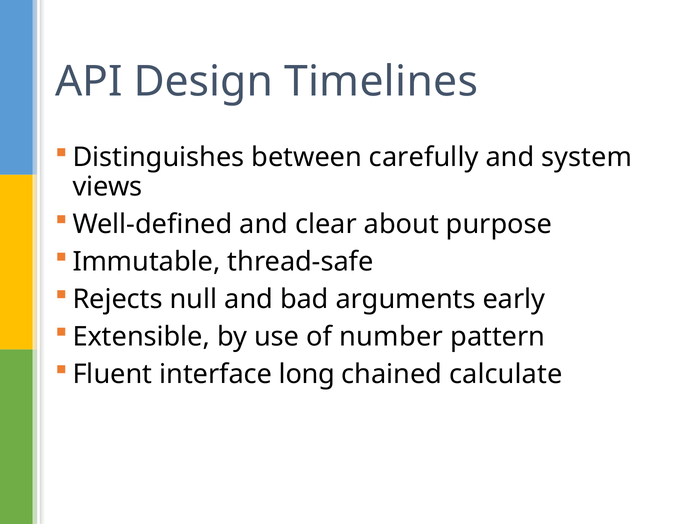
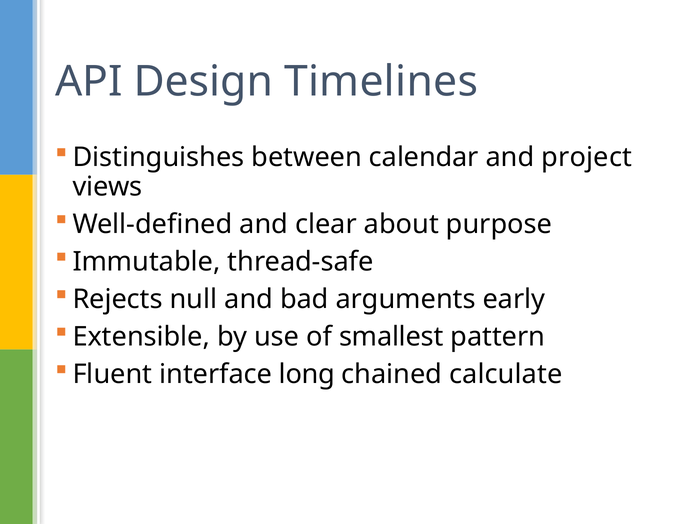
carefully: carefully -> calendar (424, 158)
system: system -> project (587, 158)
number: number -> smallest (391, 337)
